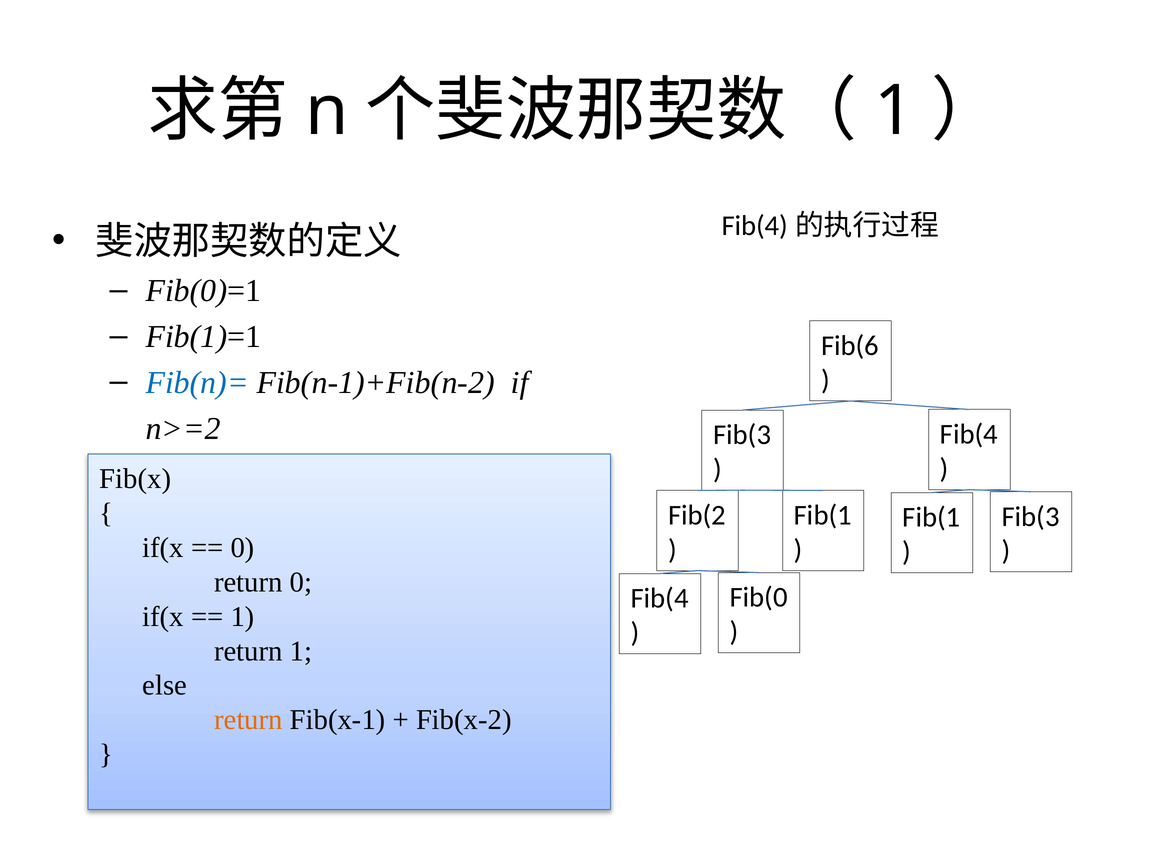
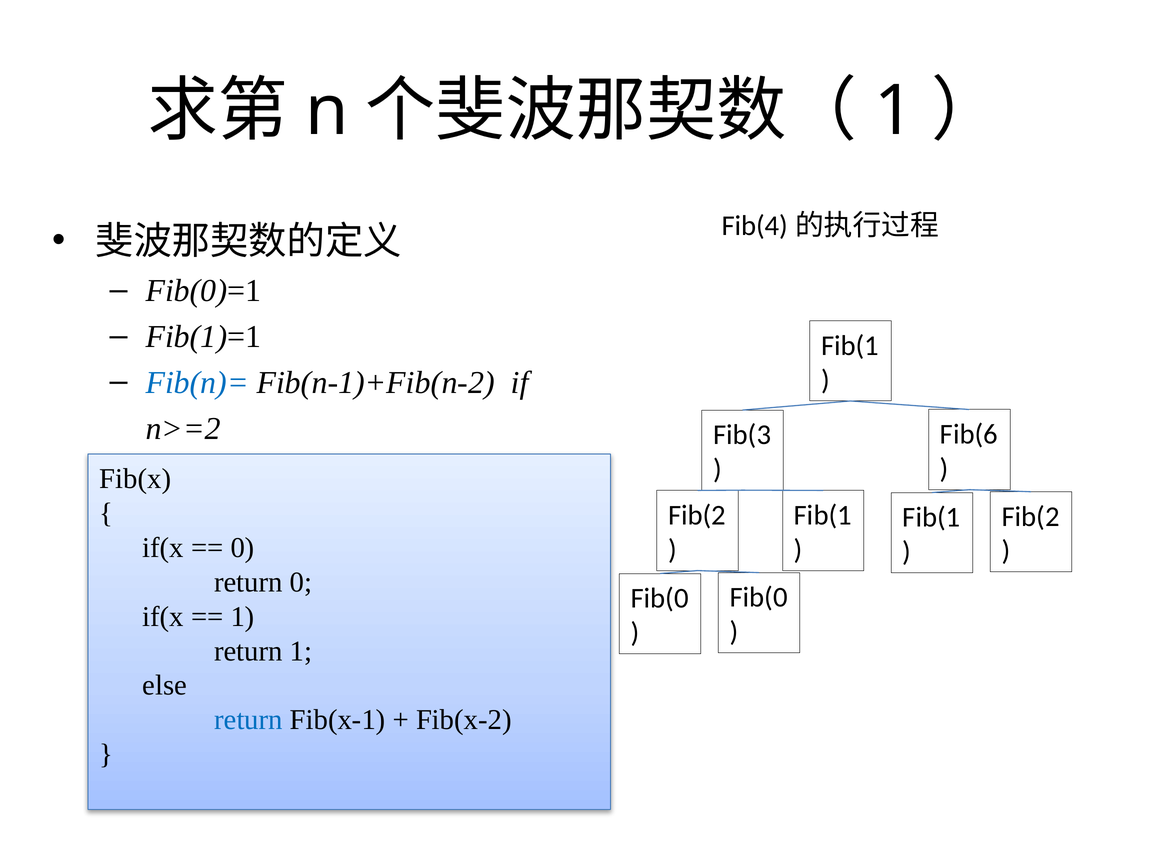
Fib(6: Fib(6 -> Fib(1 (850, 346)
Fib(4: Fib(4 -> Fib(6 (969, 435)
Fib(3: Fib(3 -> Fib(2 (1031, 517)
Fib(4: Fib(4 -> Fib(0 (660, 599)
return colour: orange -> blue (249, 721)
